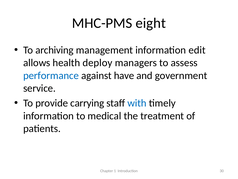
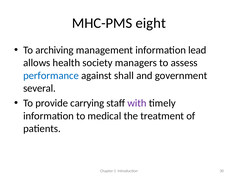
edit: edit -> lead (197, 50)
deploy: deploy -> society (98, 63)
have: have -> shall (124, 75)
service: service -> several (39, 88)
with colour: blue -> purple (137, 103)
